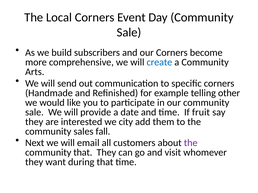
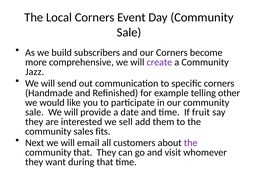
create colour: blue -> purple (159, 62)
Arts: Arts -> Jazz (35, 72)
city: city -> sell (126, 122)
fall: fall -> fits (103, 132)
